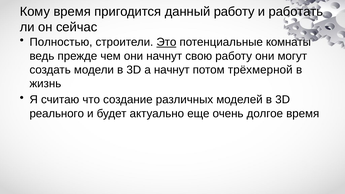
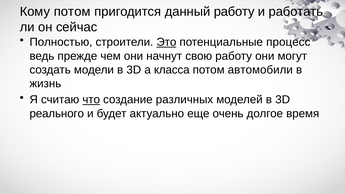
Кому время: время -> потом (72, 12)
комнаты: комнаты -> процесс (288, 42)
а начнут: начнут -> класса (172, 70)
трёхмерной: трёхмерной -> автомобили (260, 70)
что underline: none -> present (91, 100)
